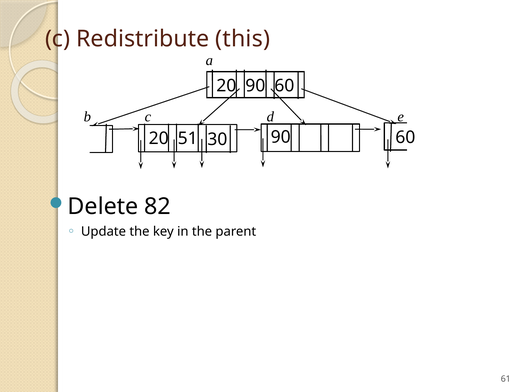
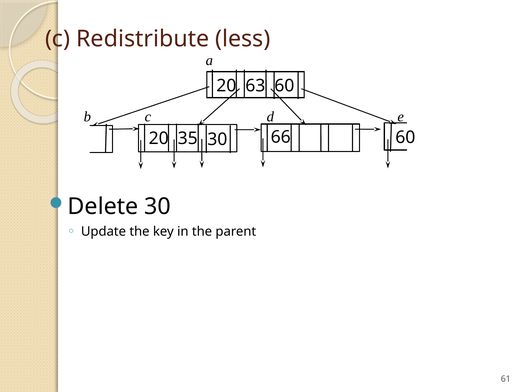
this: this -> less (243, 39)
20 90: 90 -> 63 (256, 86)
51: 51 -> 35 (188, 138)
30 90: 90 -> 66 (281, 137)
Delete 82: 82 -> 30 (158, 207)
